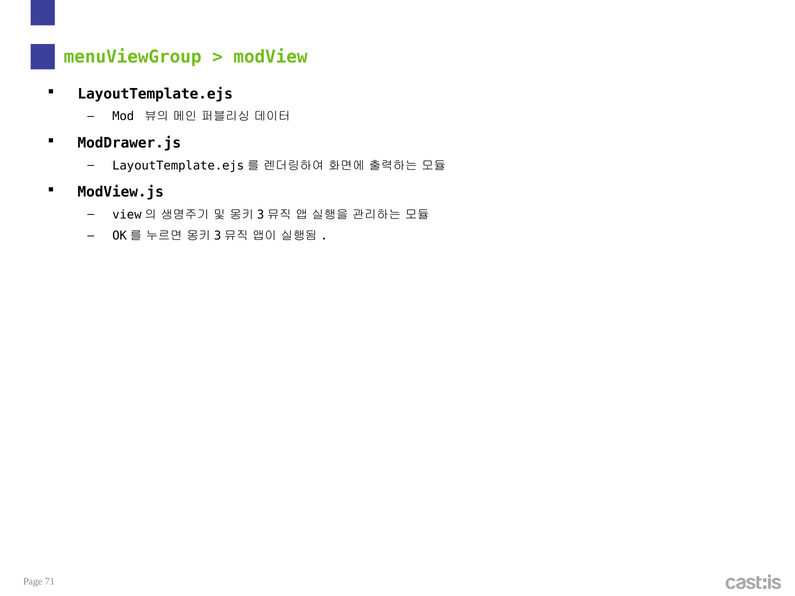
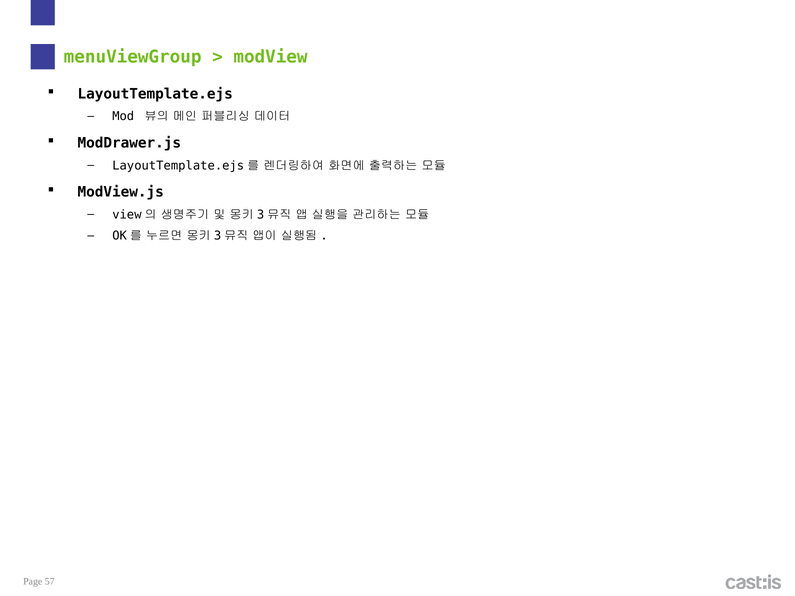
71: 71 -> 57 (50, 582)
